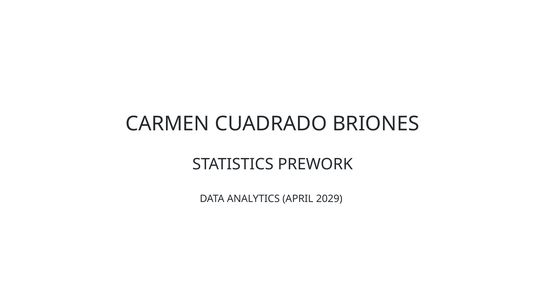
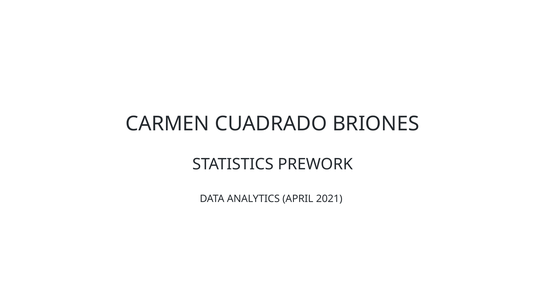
2029: 2029 -> 2021 (329, 199)
